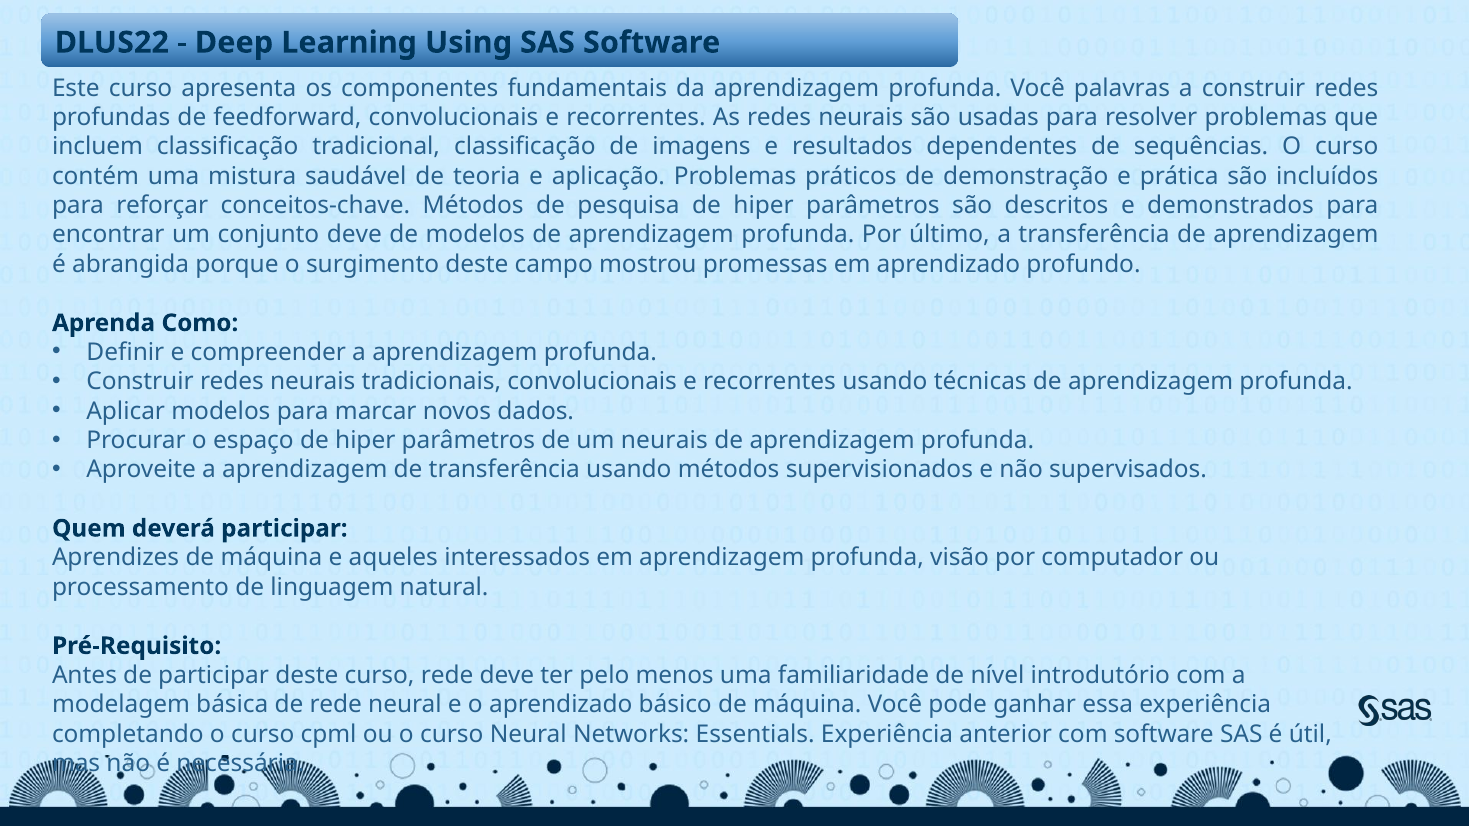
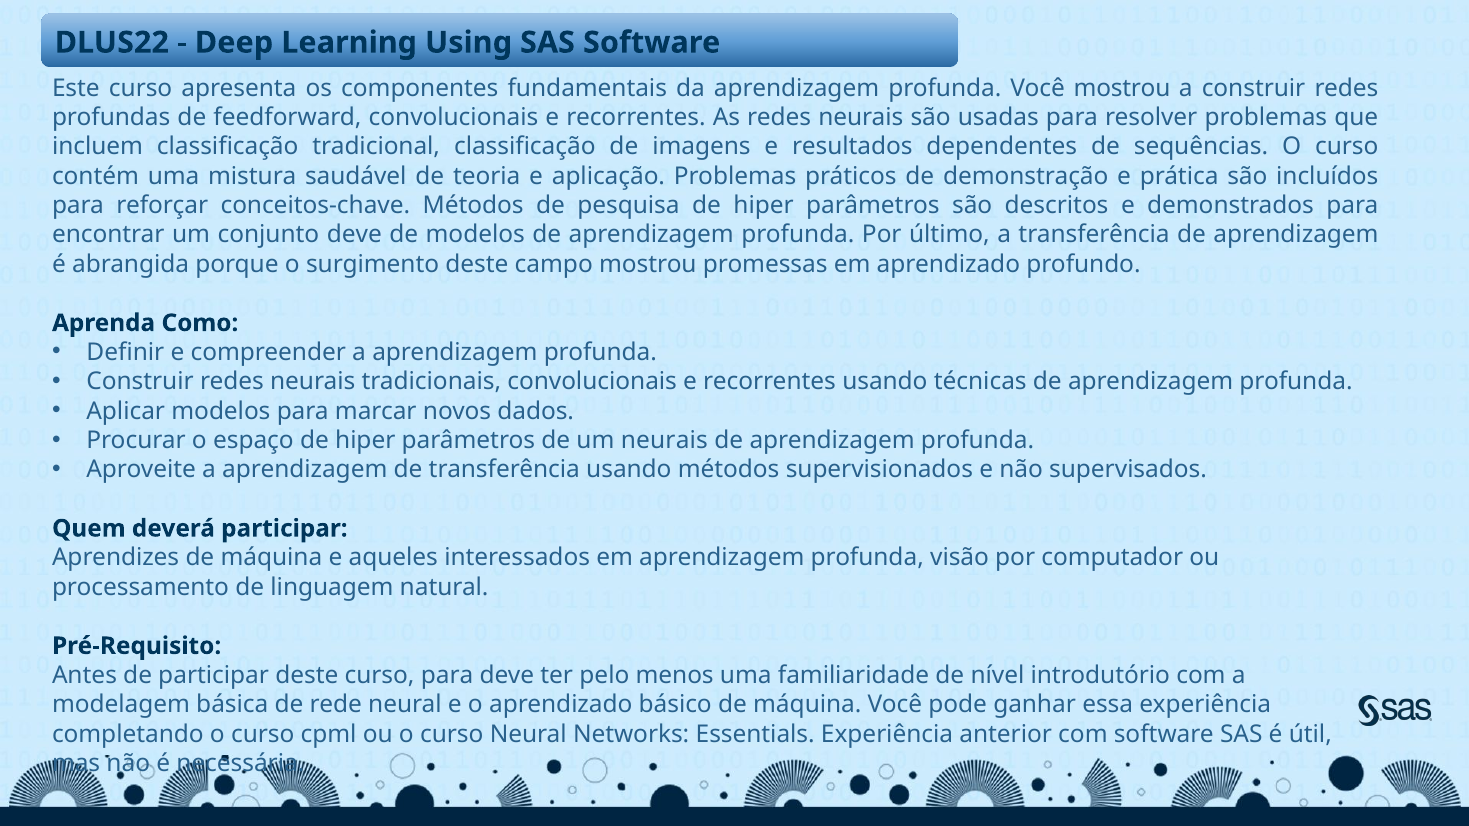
Você palavras: palavras -> mostrou (1122, 88)
curso rede: rede -> para (447, 675)
